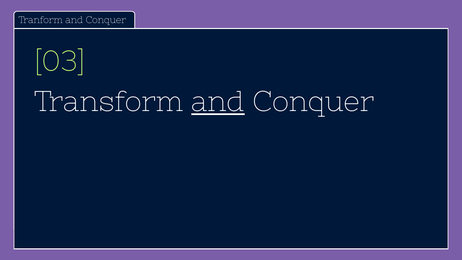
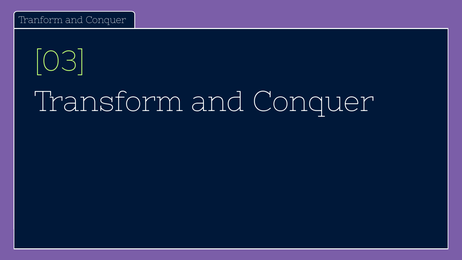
and underline: present -> none (218, 102)
